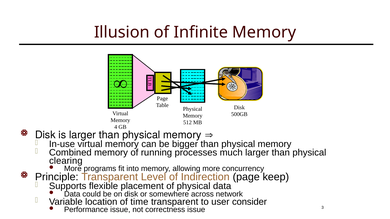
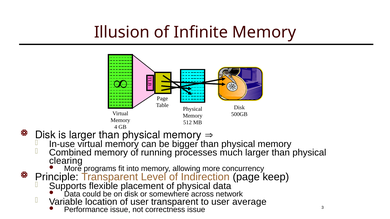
of time: time -> user (139, 202)
consider: consider -> average (249, 202)
